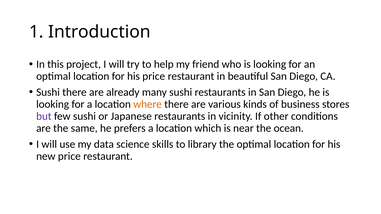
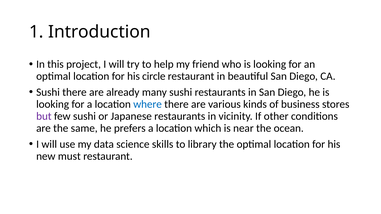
his price: price -> circle (154, 76)
where colour: orange -> blue (148, 104)
new price: price -> must (69, 156)
